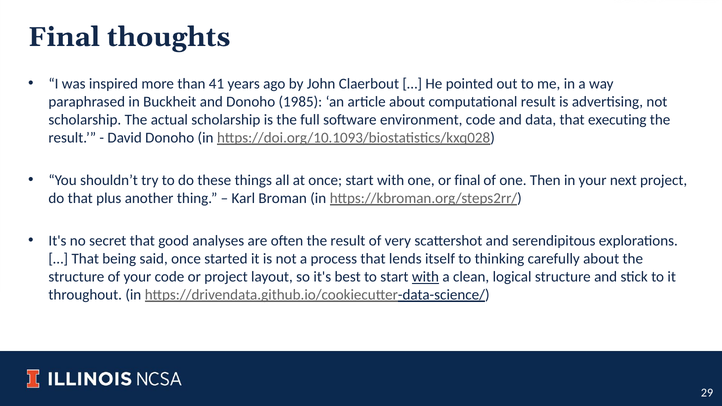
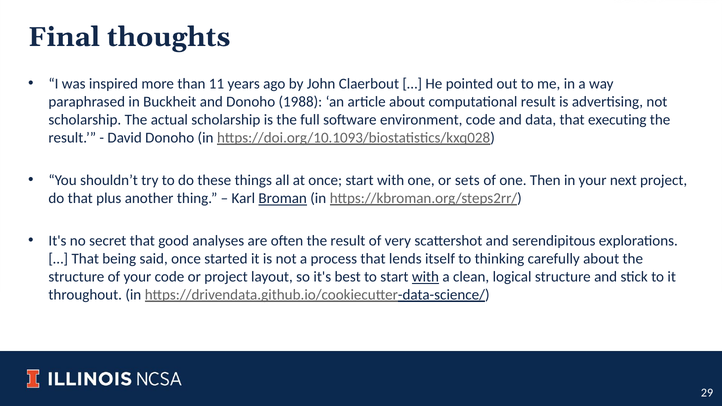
41: 41 -> 11 (216, 84)
1985: 1985 -> 1988 (300, 102)
or final: final -> sets (467, 180)
Broman underline: none -> present (283, 198)
